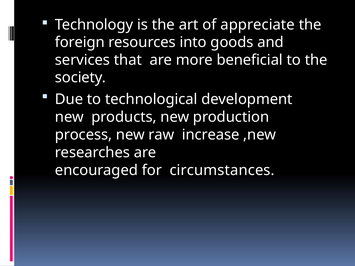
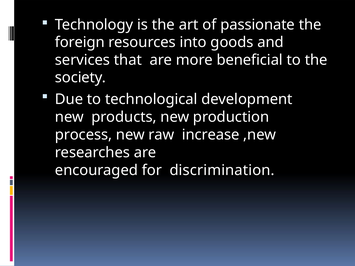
appreciate: appreciate -> passionate (258, 25)
circumstances: circumstances -> discrimination (222, 170)
